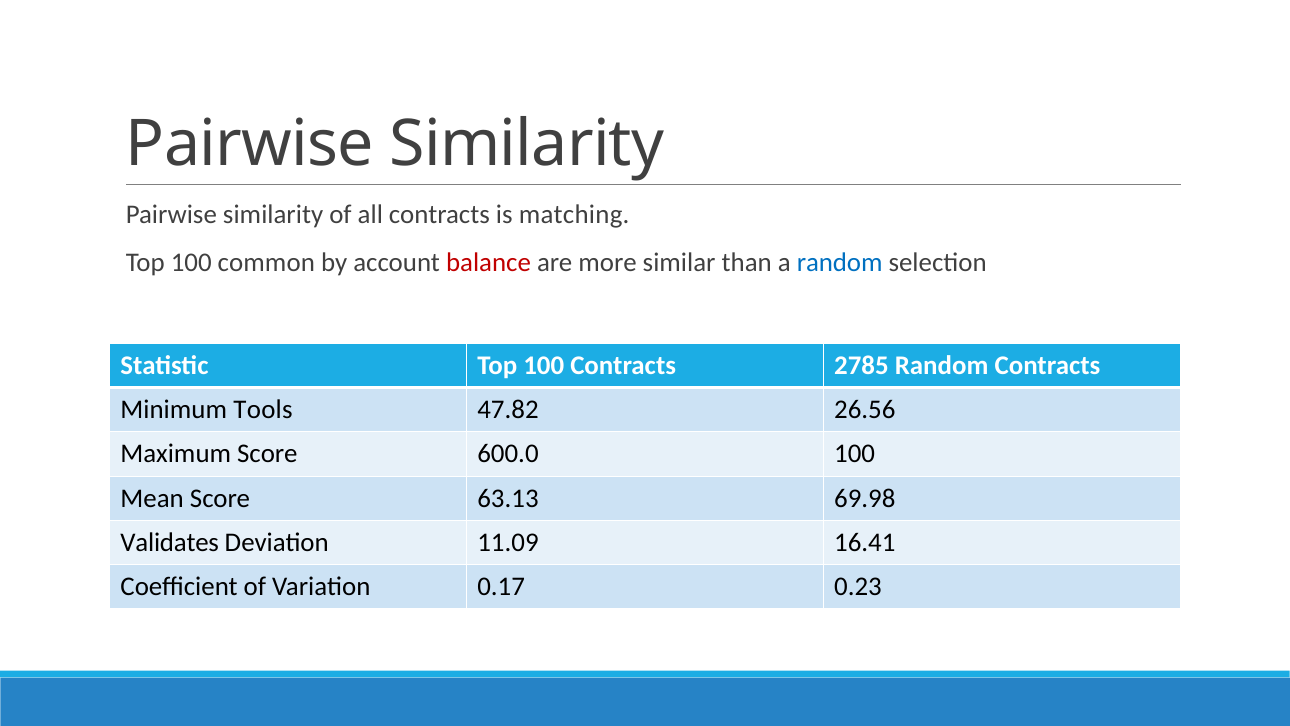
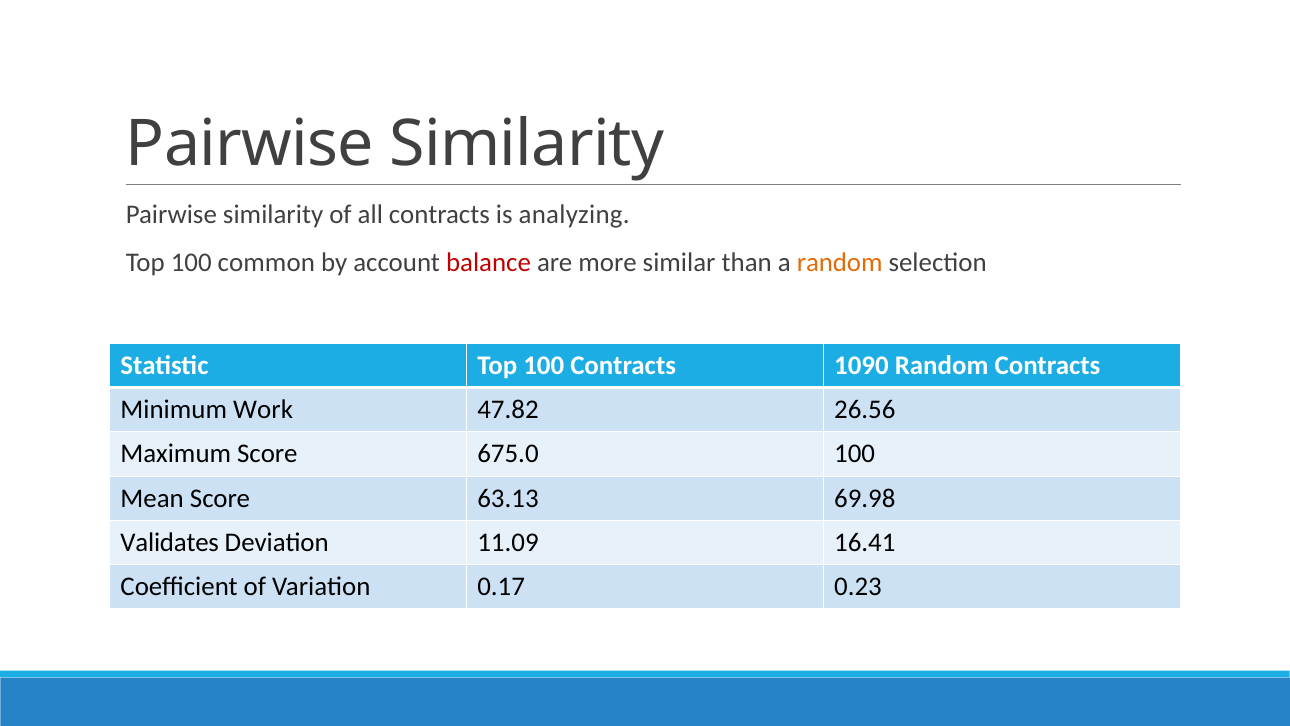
matching: matching -> analyzing (574, 214)
random colour: blue -> orange (840, 262)
2785: 2785 -> 1090 (861, 365)
Tools: Tools -> Work (263, 410)
600.0: 600.0 -> 675.0 (508, 454)
